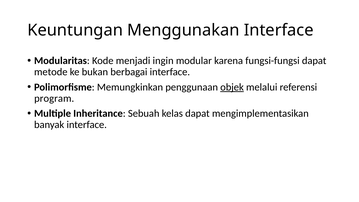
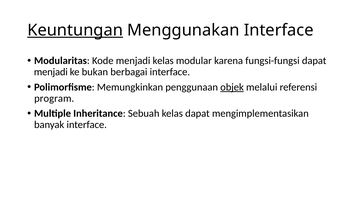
Keuntungan underline: none -> present (75, 30)
menjadi ingin: ingin -> kelas (163, 61)
metode: metode -> menjadi (51, 72)
